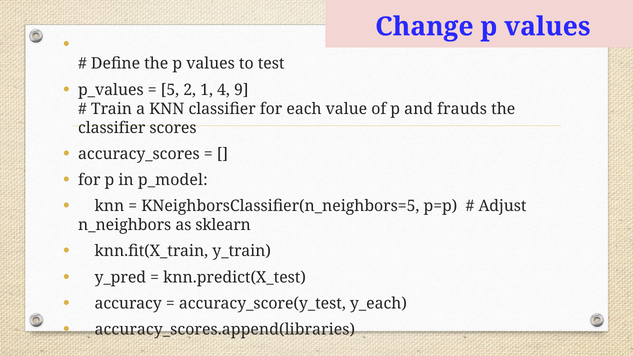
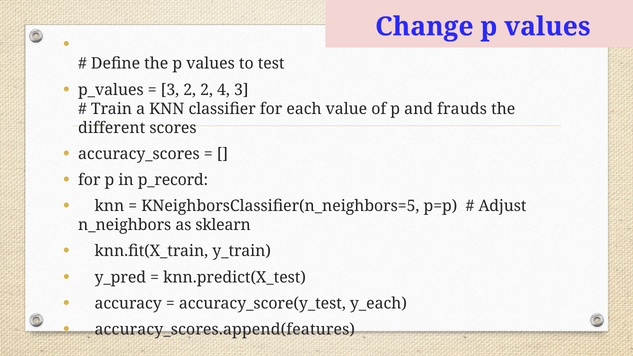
5: 5 -> 3 (170, 90)
2 1: 1 -> 2 (207, 90)
4 9: 9 -> 3 (241, 90)
classifier: classifier -> different (112, 128)
p_model: p_model -> p_record (173, 180)
accuracy_scores.append(libraries: accuracy_scores.append(libraries -> accuracy_scores.append(features (225, 330)
